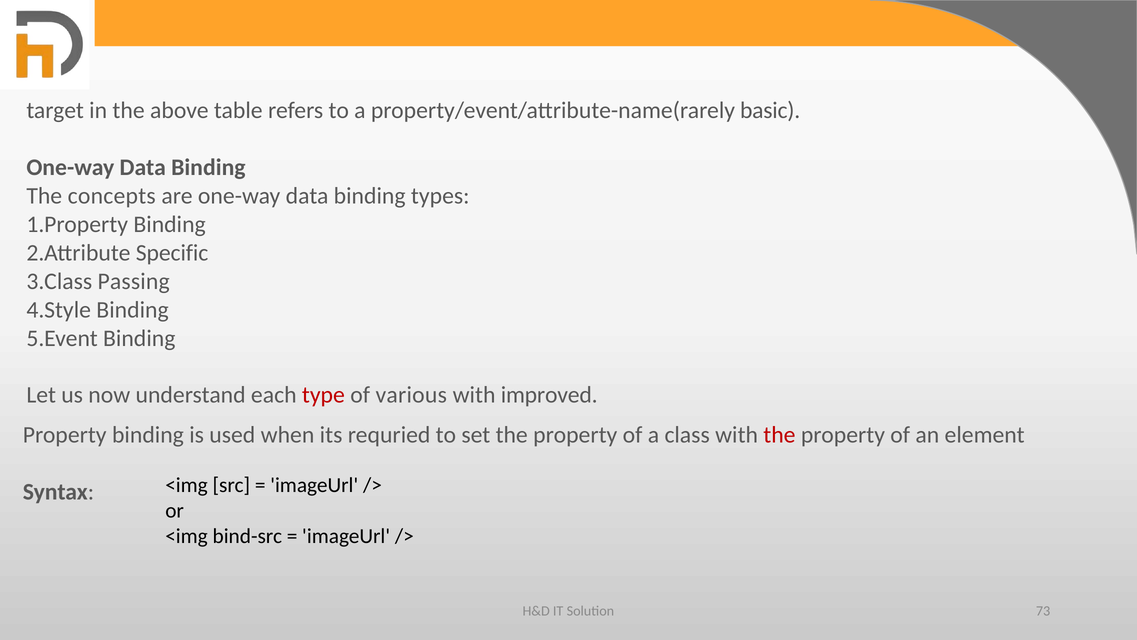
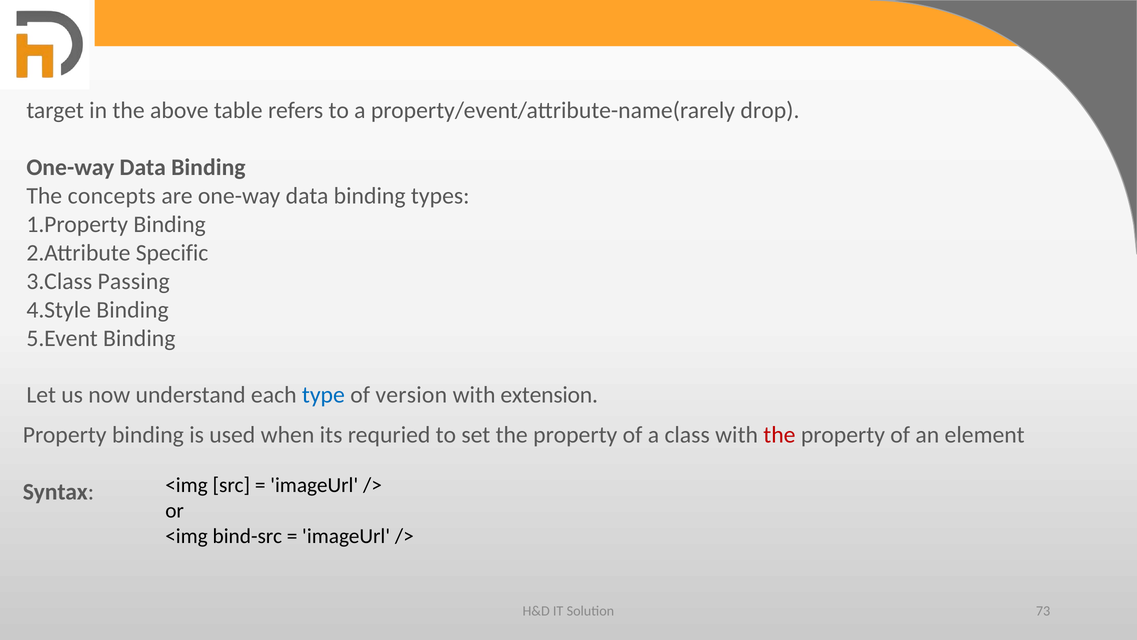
basic: basic -> drop (770, 110)
type colour: red -> blue (323, 395)
various: various -> version (411, 395)
improved: improved -> extension (549, 395)
